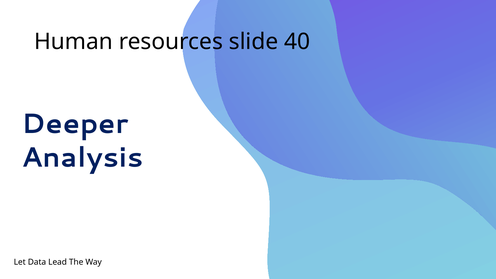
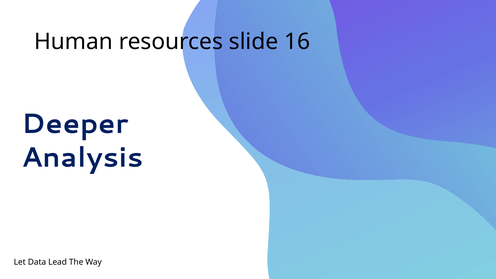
40: 40 -> 16 (297, 42)
